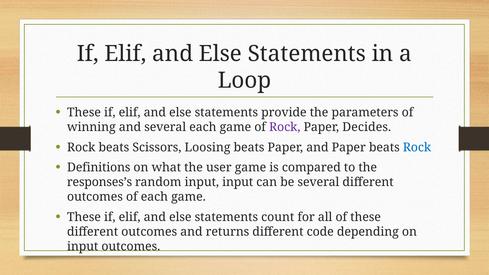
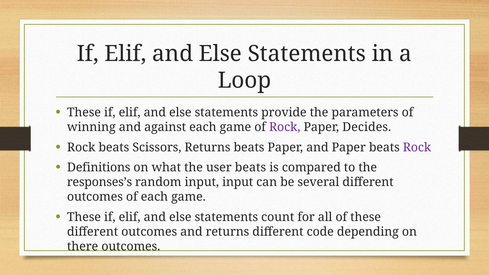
and several: several -> against (165, 127)
Scissors Loosing: Loosing -> Returns (208, 147)
Rock colour: blue -> purple (417, 147)
user game: game -> beats (250, 168)
input: input -> there (83, 246)
